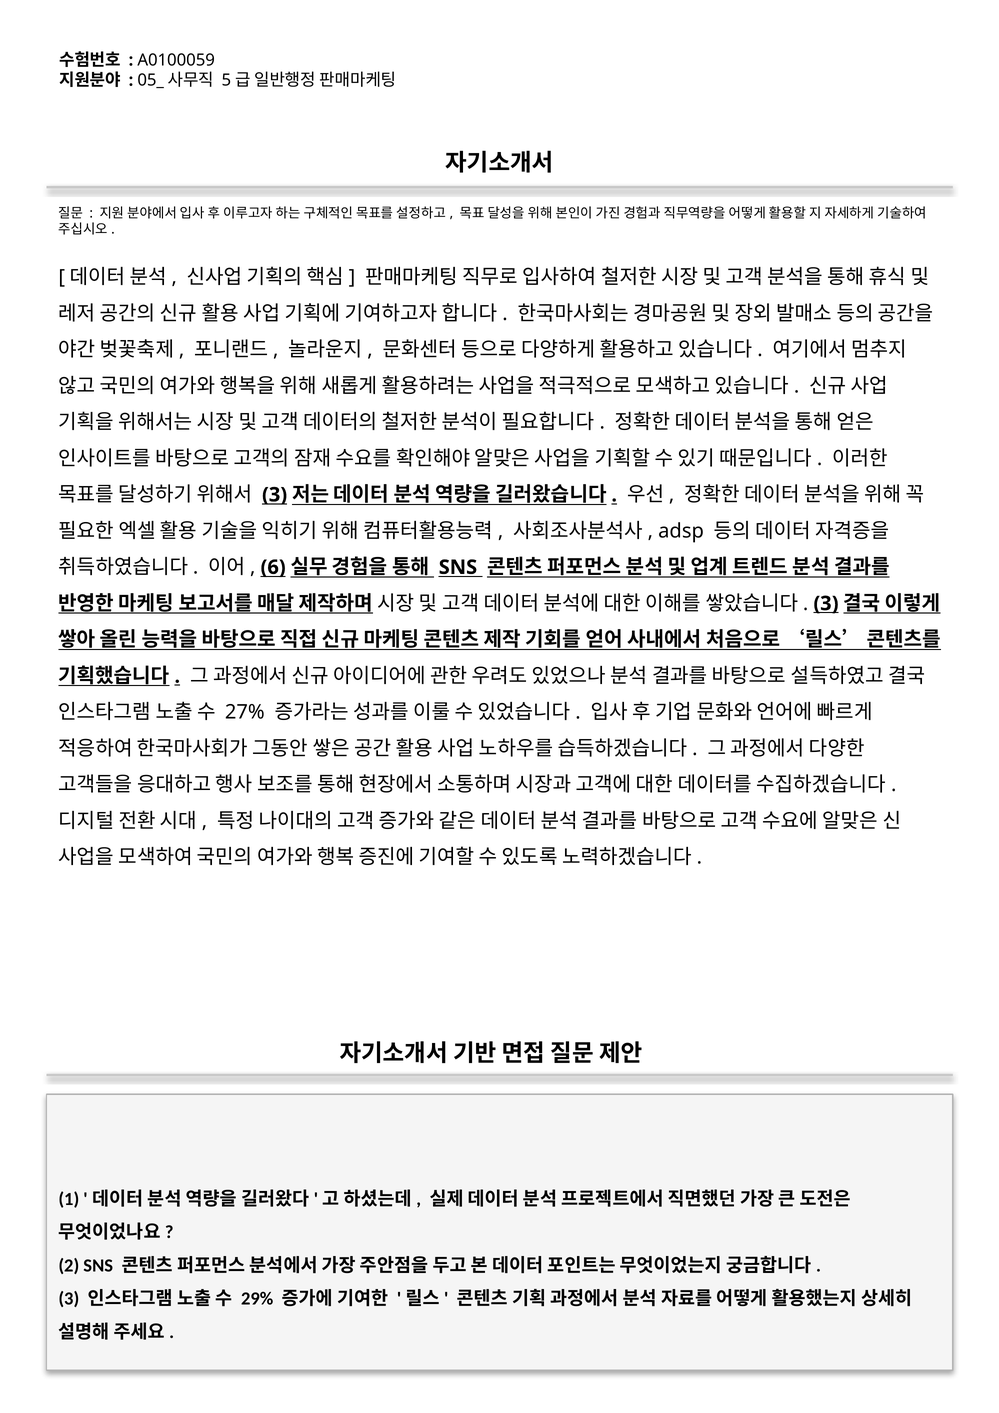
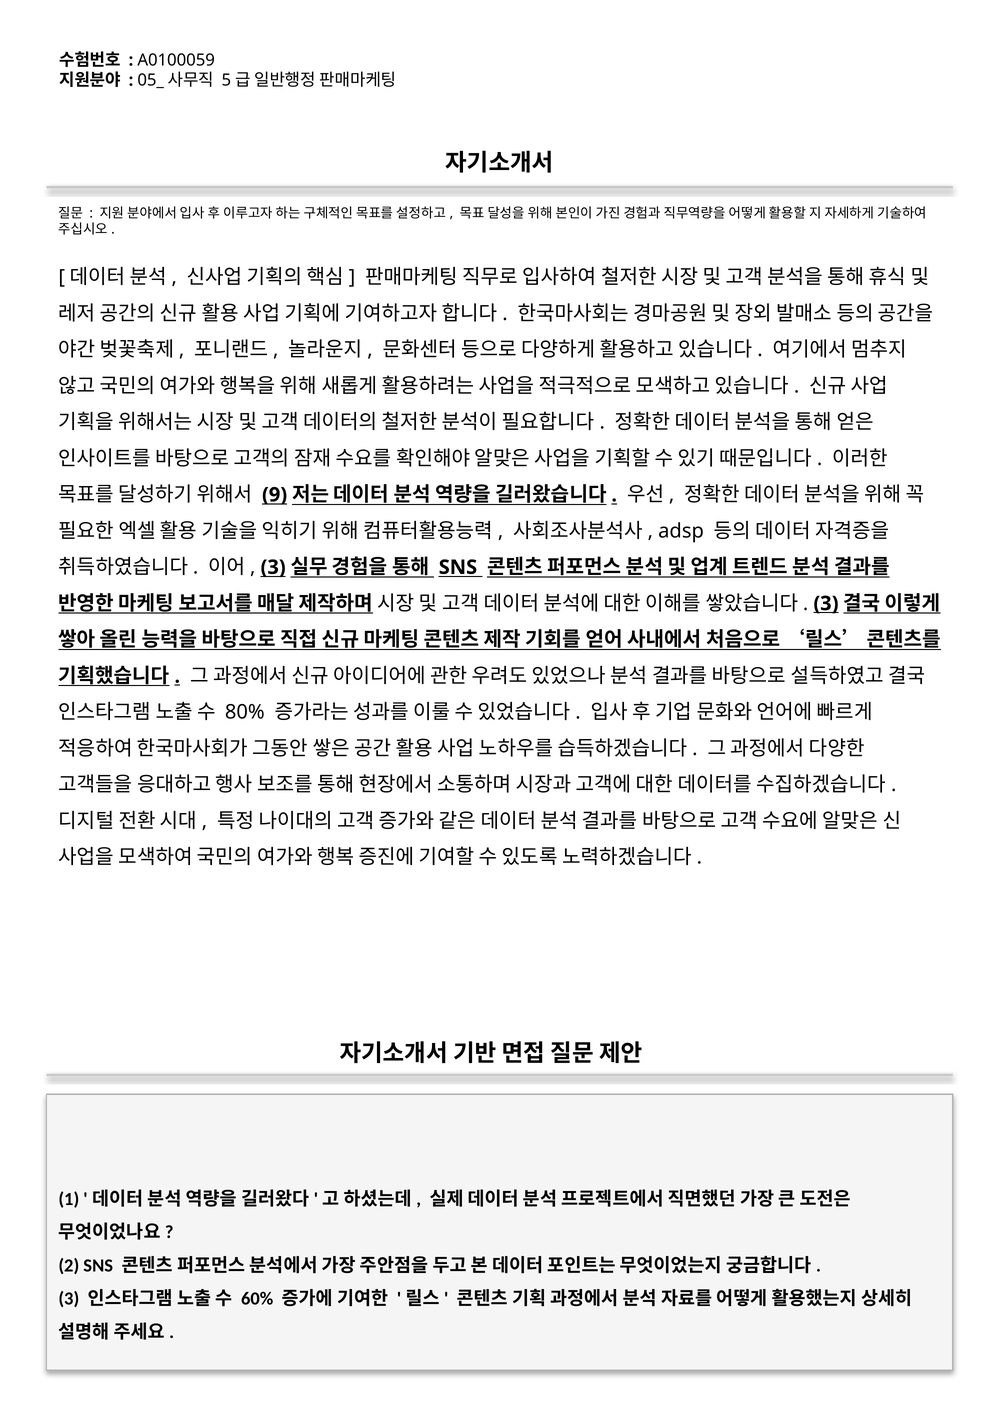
3: 3 -> 9 (275, 495)
6: 6 -> 3 (273, 567)
27%: 27% -> 80% (245, 712)
29%: 29% -> 60% (257, 1299)
